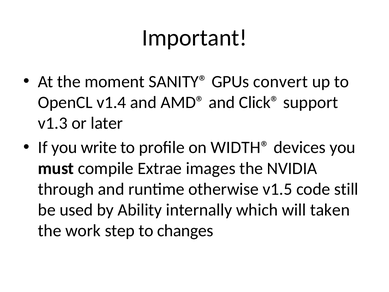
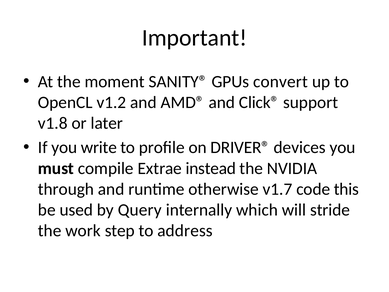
v1.4: v1.4 -> v1.2 (111, 102)
v1.3: v1.3 -> v1.8 (53, 123)
WIDTH®: WIDTH® -> DRIVER® (240, 147)
images: images -> instead (211, 168)
v1.5: v1.5 -> v1.7 (277, 189)
still: still -> this (346, 189)
Ability: Ability -> Query (140, 210)
taken: taken -> stride (330, 210)
changes: changes -> address (185, 230)
